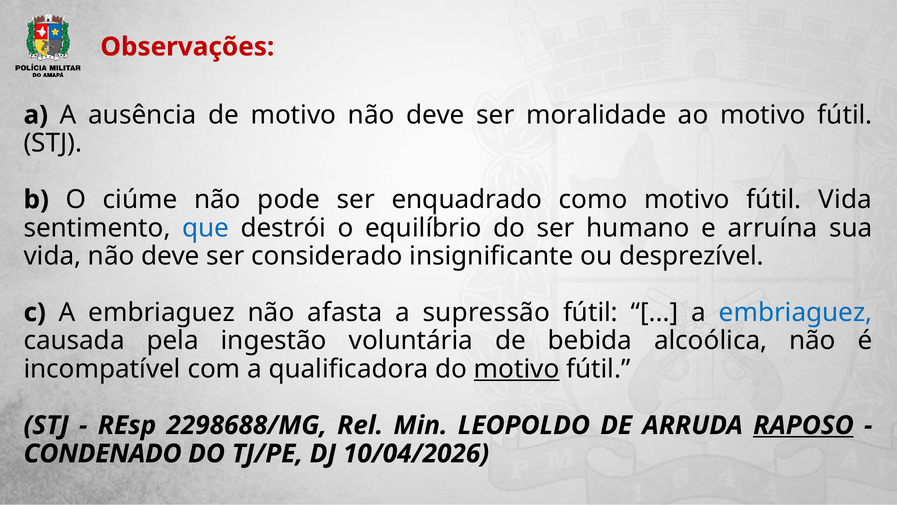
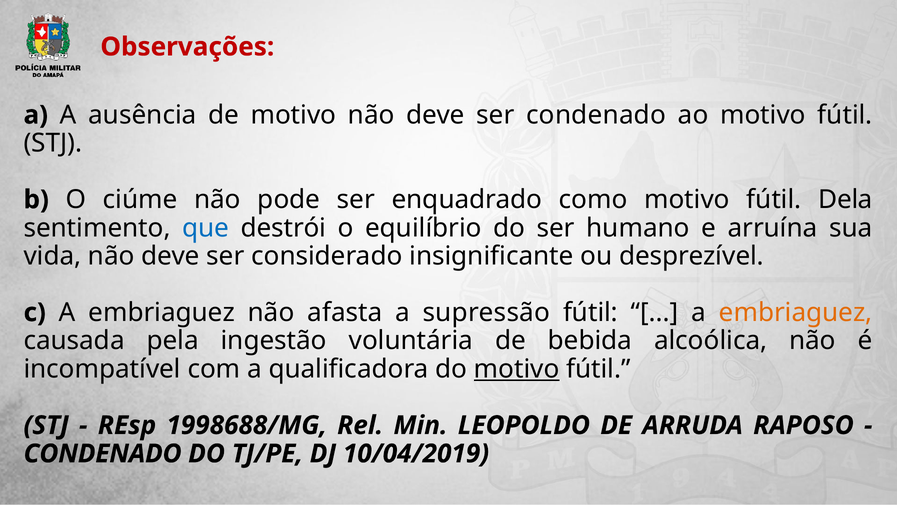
ser moralidade: moralidade -> condenado (596, 115)
fútil Vida: Vida -> Dela (845, 199)
embriaguez colour: blue -> orange (796, 312)
2298688/MG: 2298688/MG -> 1998688/MG (247, 425)
RAPOSO underline: present -> none (803, 425)
10/04/2026: 10/04/2026 -> 10/04/2019 (416, 453)
